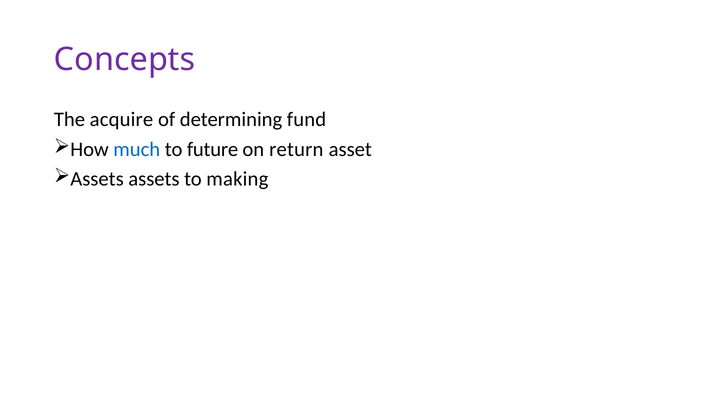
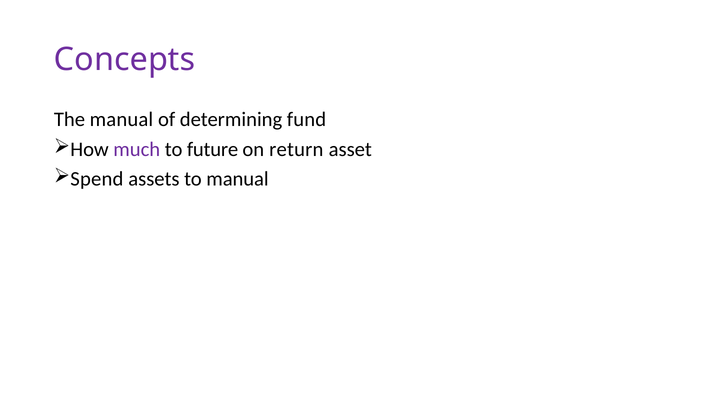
The acquire: acquire -> manual (121, 120)
much colour: blue -> purple (137, 149)
Assets: Assets -> Spend (97, 179)
to making: making -> manual (238, 179)
